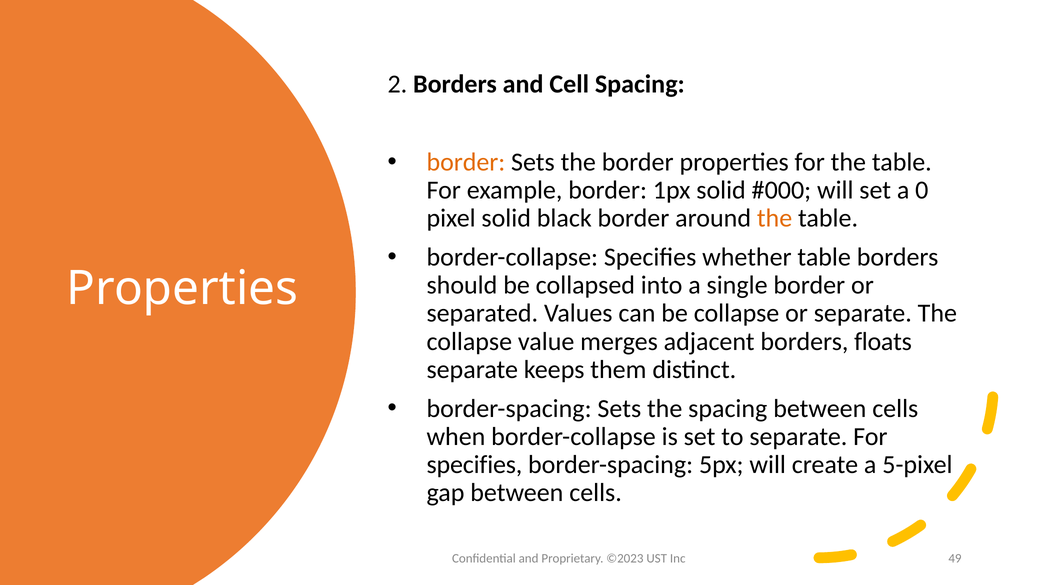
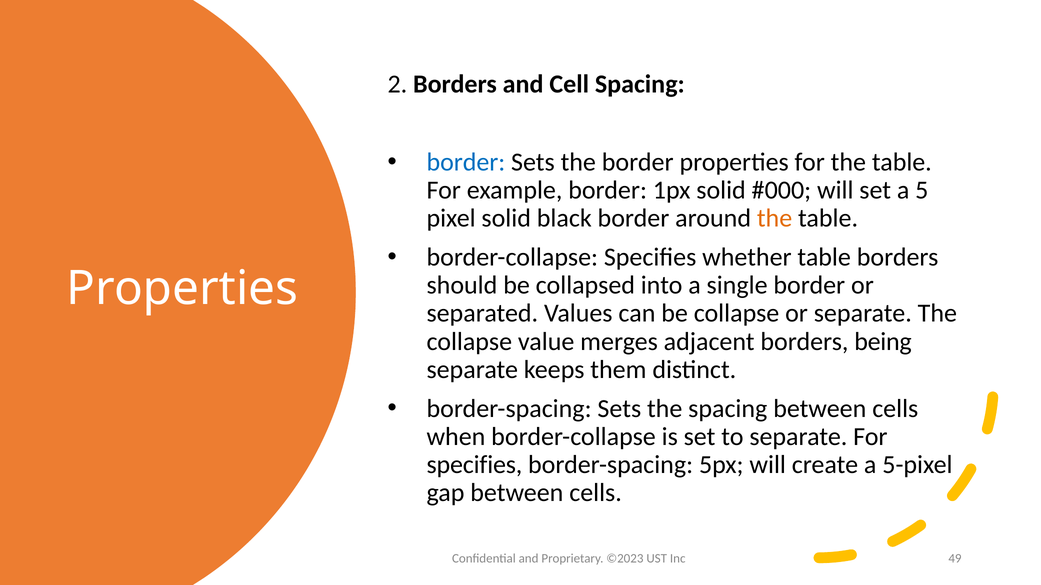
border colour: orange -> blue (466, 162)
0: 0 -> 5 (922, 190)
floats: floats -> being (883, 342)
